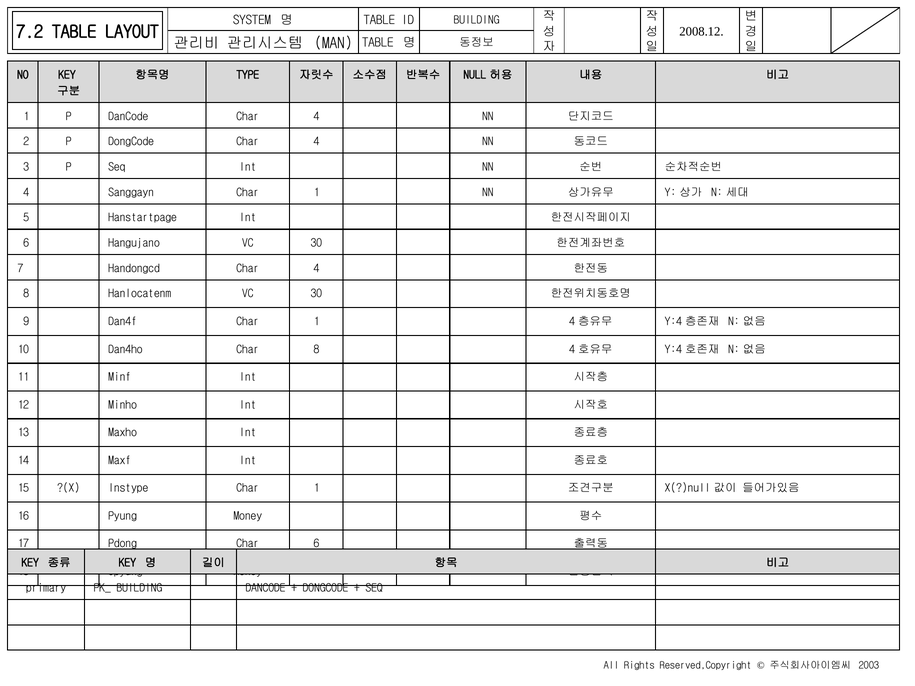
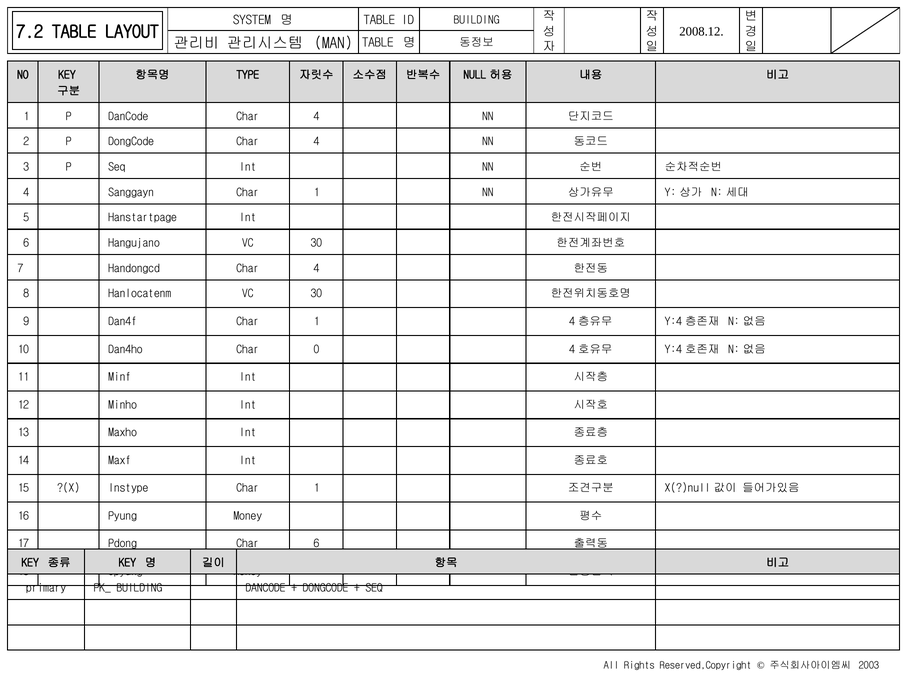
Char 8: 8 -> 0 (316, 349)
